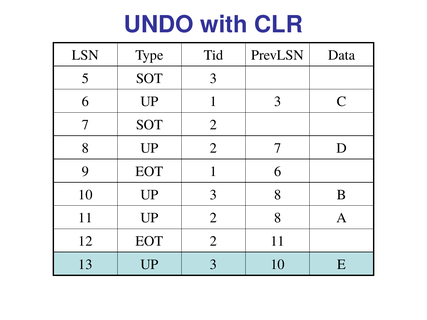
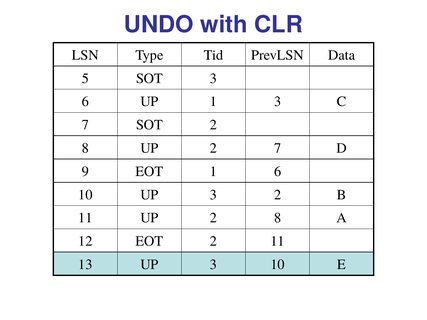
3 8: 8 -> 2 (278, 195)
